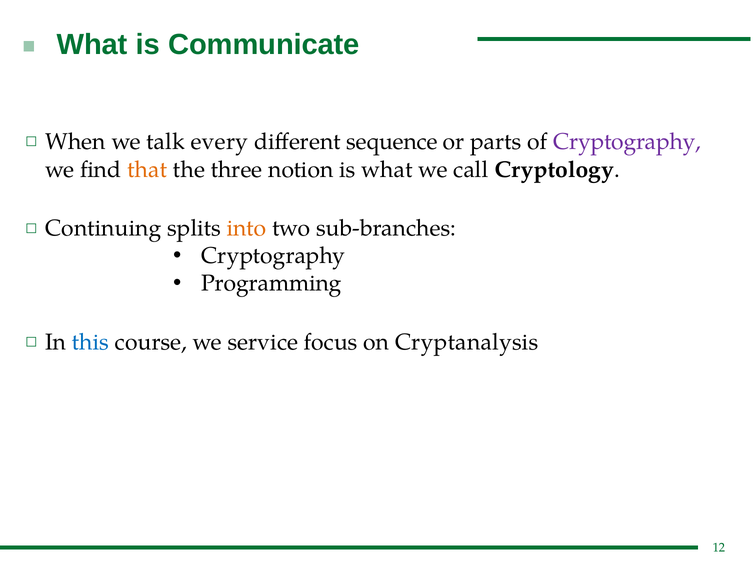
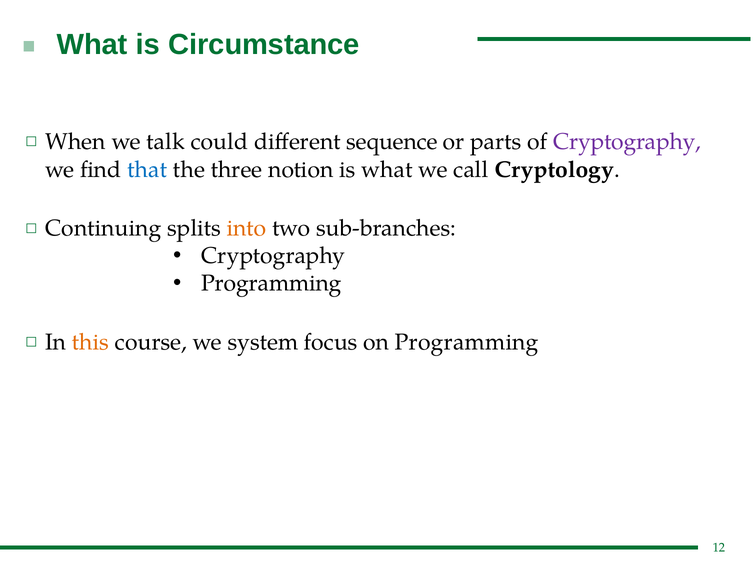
Communicate: Communicate -> Circumstance (264, 44)
every: every -> could (219, 142)
that colour: orange -> blue (147, 170)
this colour: blue -> orange (91, 342)
service: service -> system (263, 342)
on Cryptanalysis: Cryptanalysis -> Programming (467, 342)
